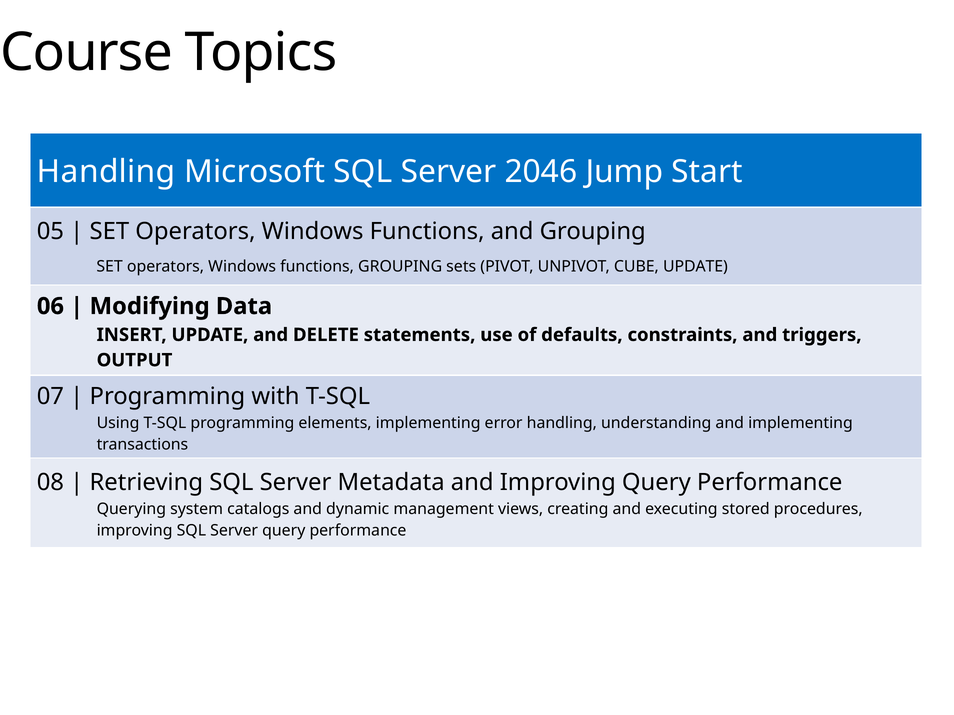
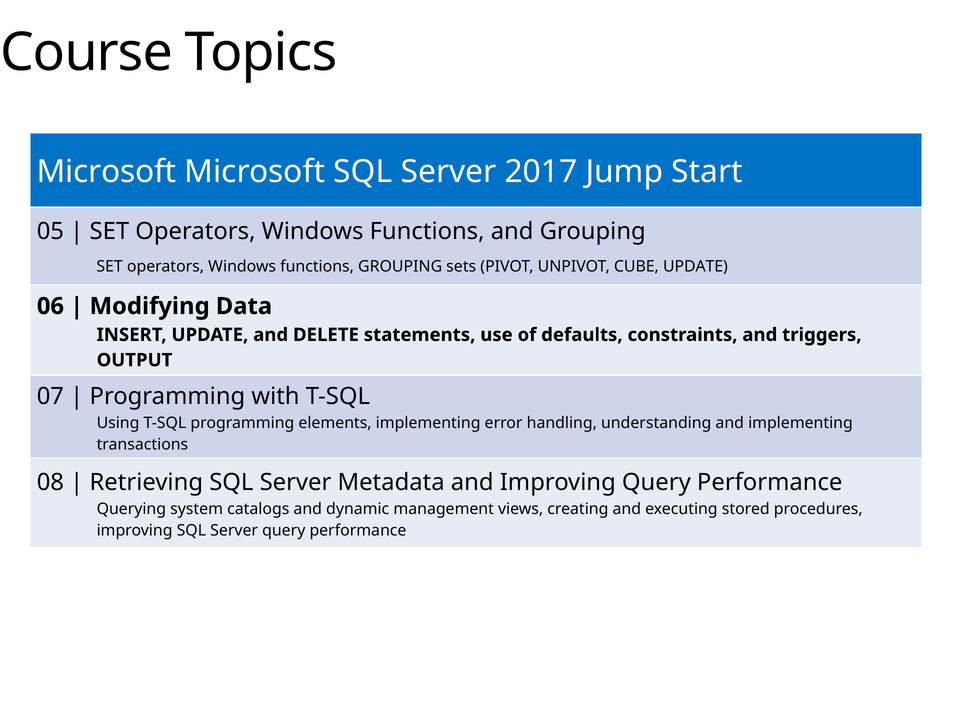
Handling: Handling -> Microsoft (107, 172)
2046: 2046 -> 2017 (541, 172)
